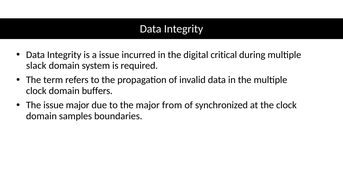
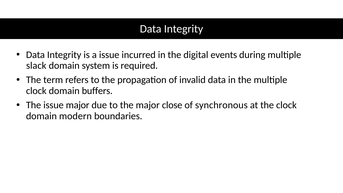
critical: critical -> events (224, 55)
from: from -> close (172, 105)
synchronized: synchronized -> synchronous (221, 105)
samples: samples -> modern (75, 116)
